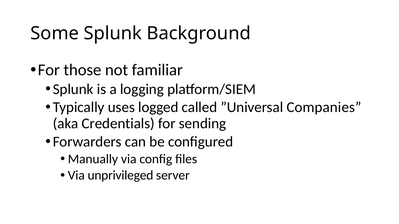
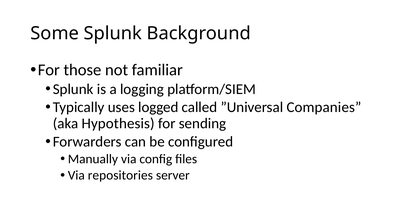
Credentials: Credentials -> Hypothesis (118, 124)
unprivileged: unprivileged -> repositories (120, 176)
